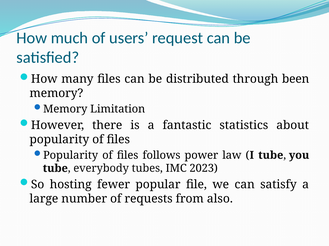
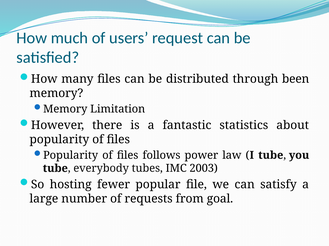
2023: 2023 -> 2003 (204, 169)
also: also -> goal (220, 199)
